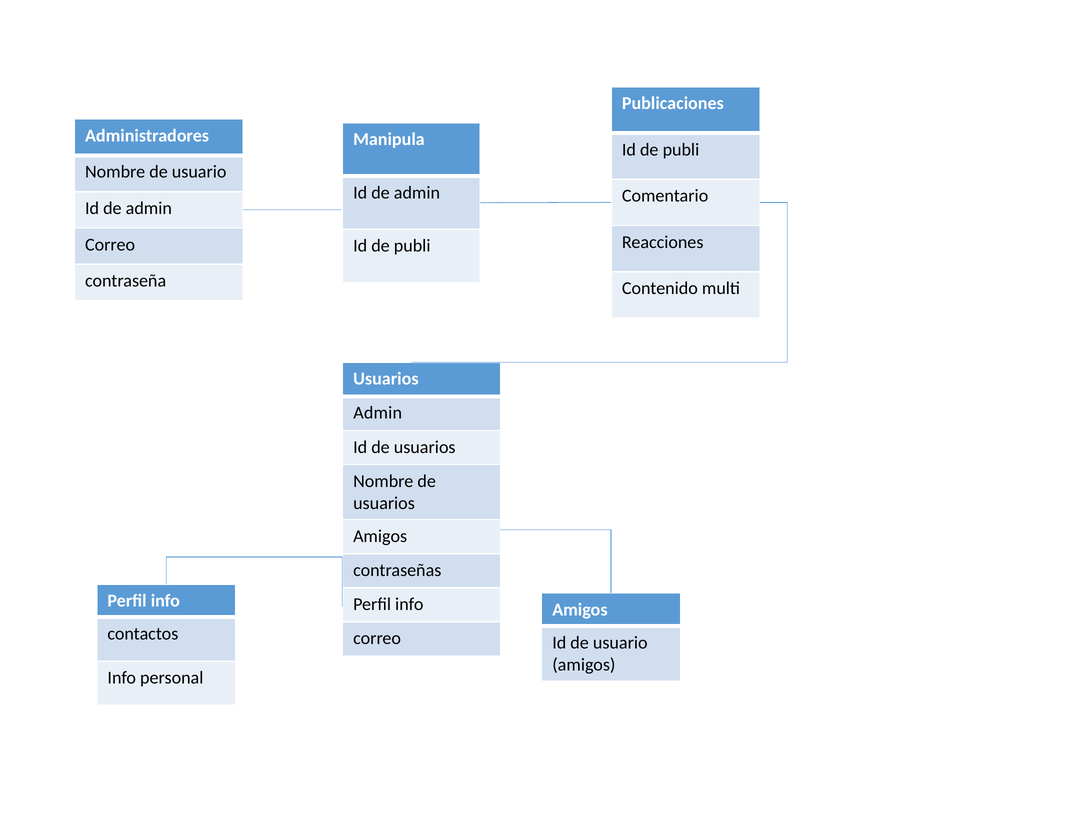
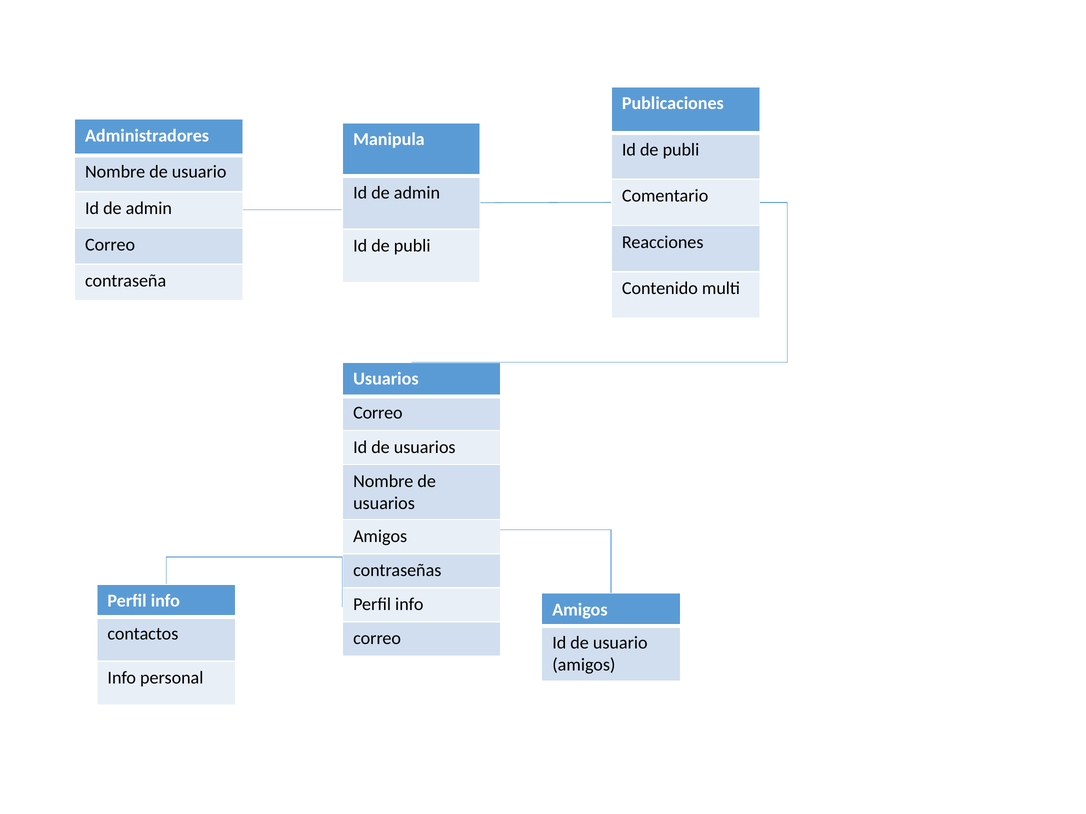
Admin: Admin -> Correo (378, 413)
